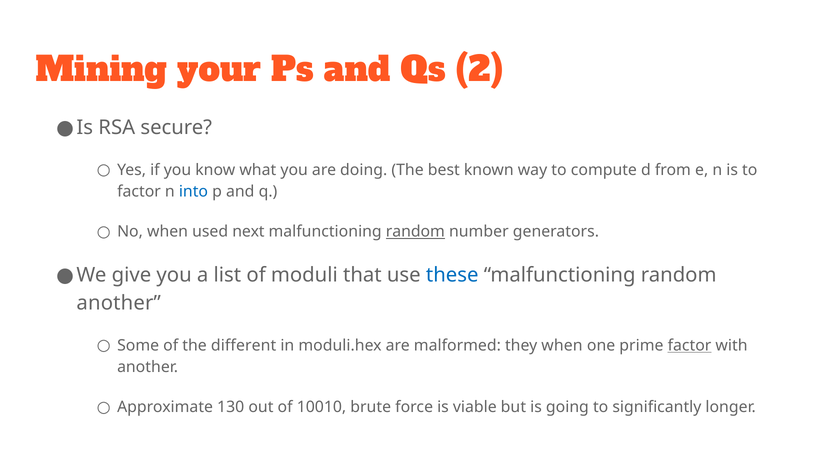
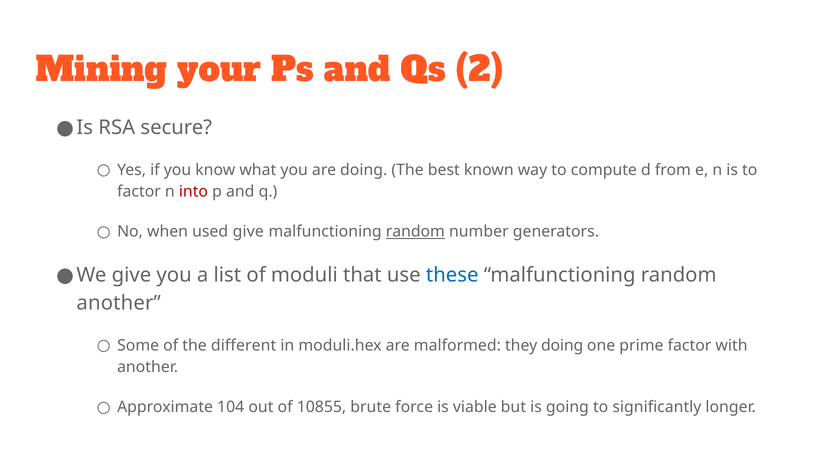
into colour: blue -> red (193, 192)
used next: next -> give (248, 232)
they when: when -> doing (562, 346)
factor underline: present -> none (690, 346)
130: 130 -> 104 (231, 407)
10010: 10010 -> 10855 (322, 407)
